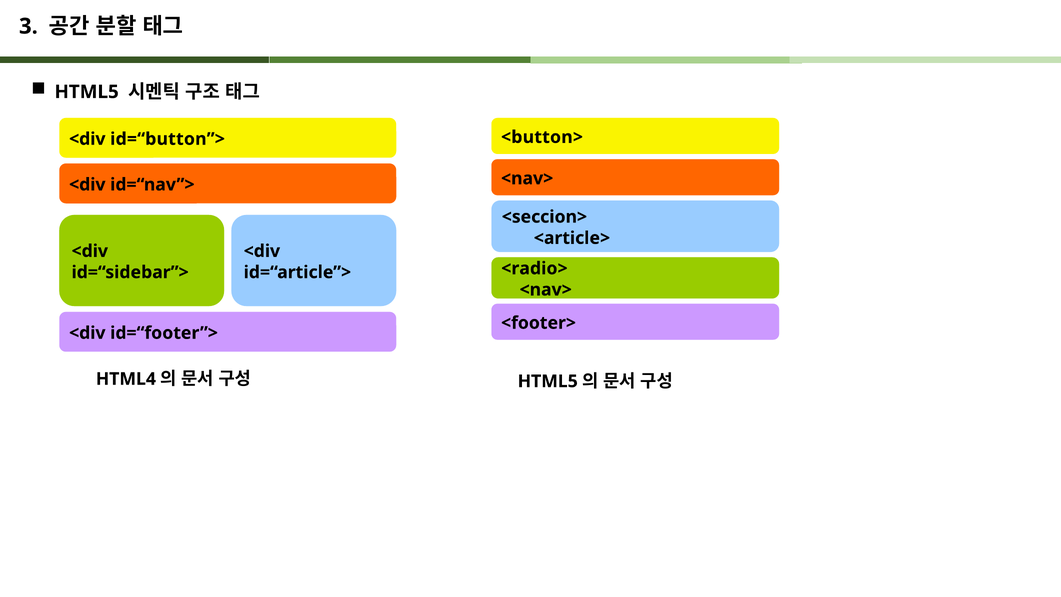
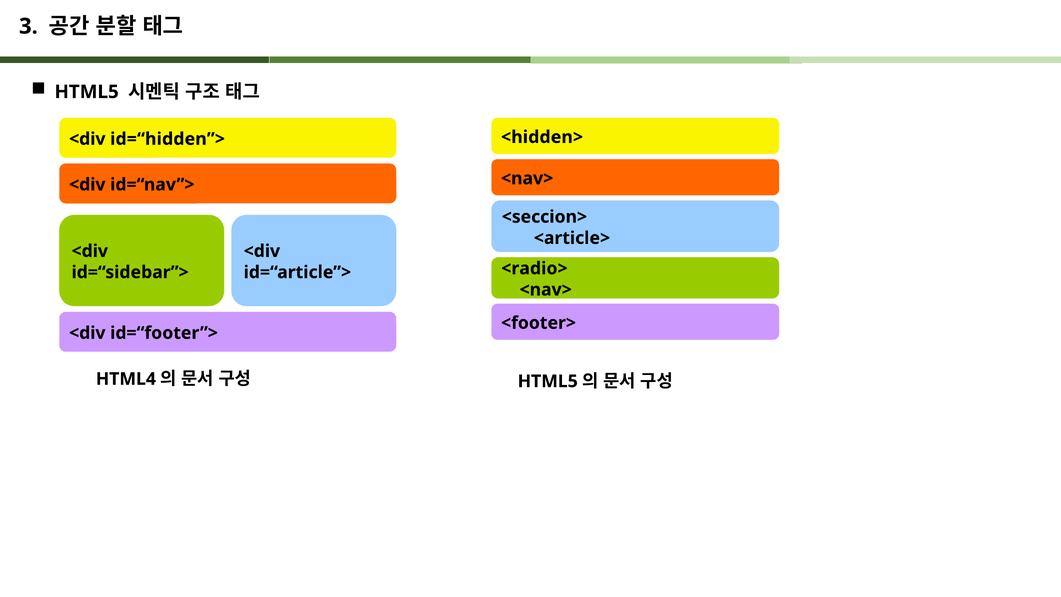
<button>: <button> -> <hidden> (542, 137)
id=“button”>: id=“button”> -> id=“hidden”> (168, 139)
